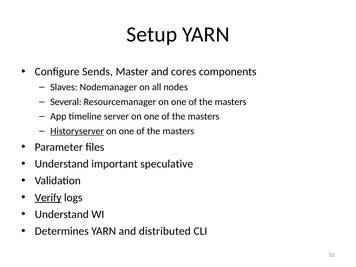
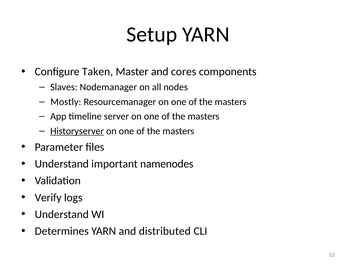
Sends: Sends -> Taken (98, 72)
Several: Several -> Mostly (66, 102)
speculative: speculative -> namenodes (167, 164)
Verify underline: present -> none (48, 198)
